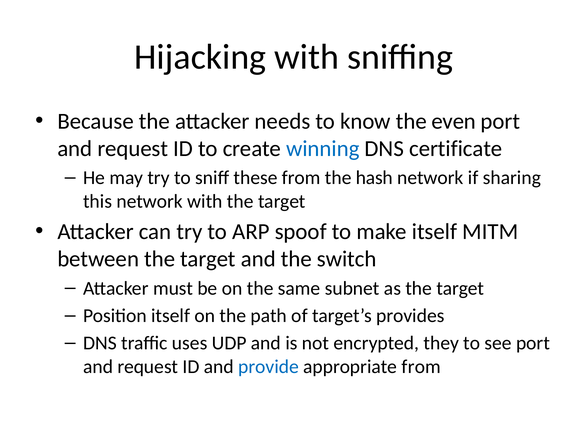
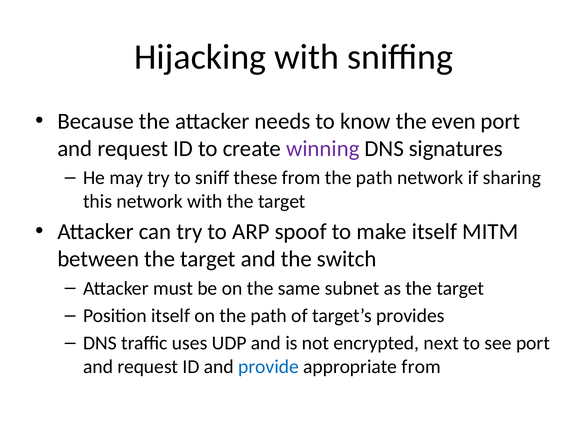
winning colour: blue -> purple (323, 149)
certificate: certificate -> signatures (456, 149)
from the hash: hash -> path (374, 178)
they: they -> next (441, 343)
